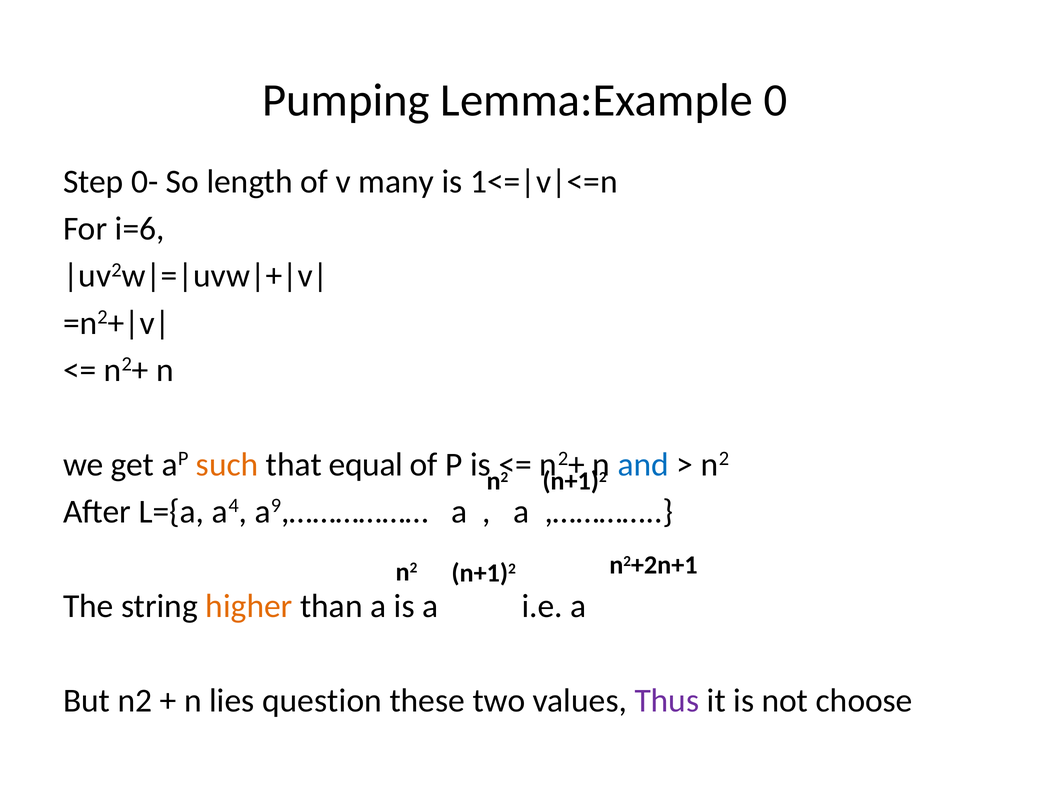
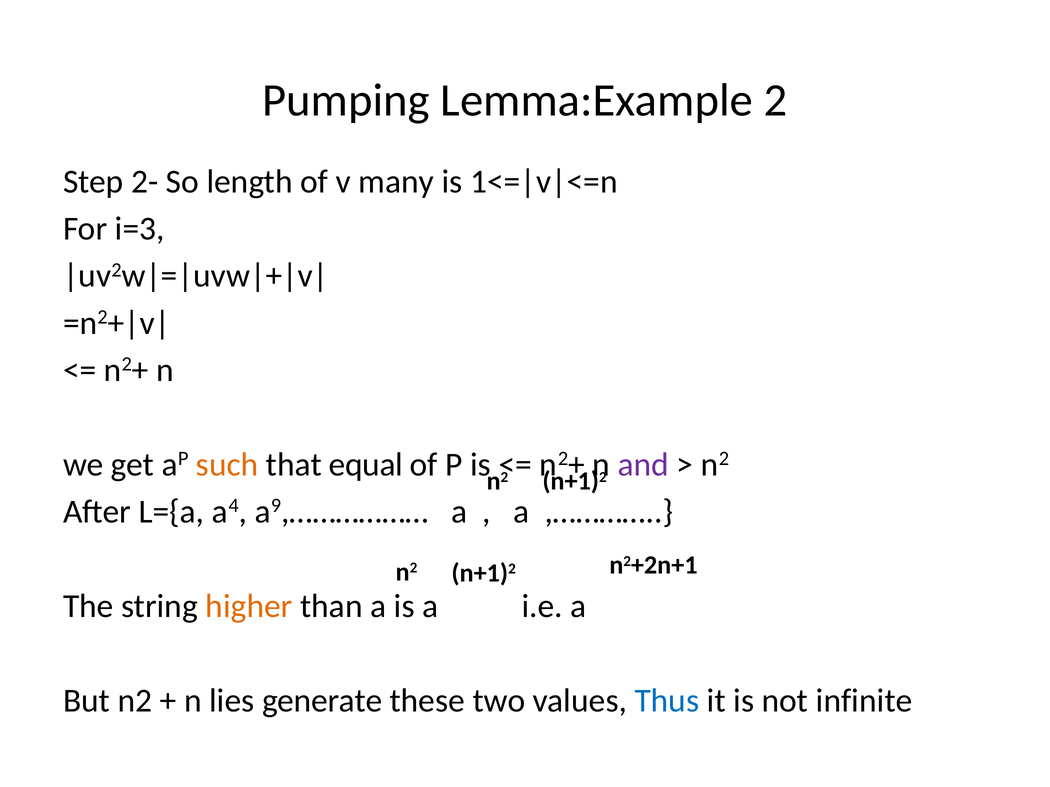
0: 0 -> 2 (775, 100)
0-: 0- -> 2- (145, 182)
i=6: i=6 -> i=3 (140, 229)
and colour: blue -> purple (643, 465)
question: question -> generate (322, 701)
Thus colour: purple -> blue (667, 701)
choose: choose -> infinite (864, 701)
